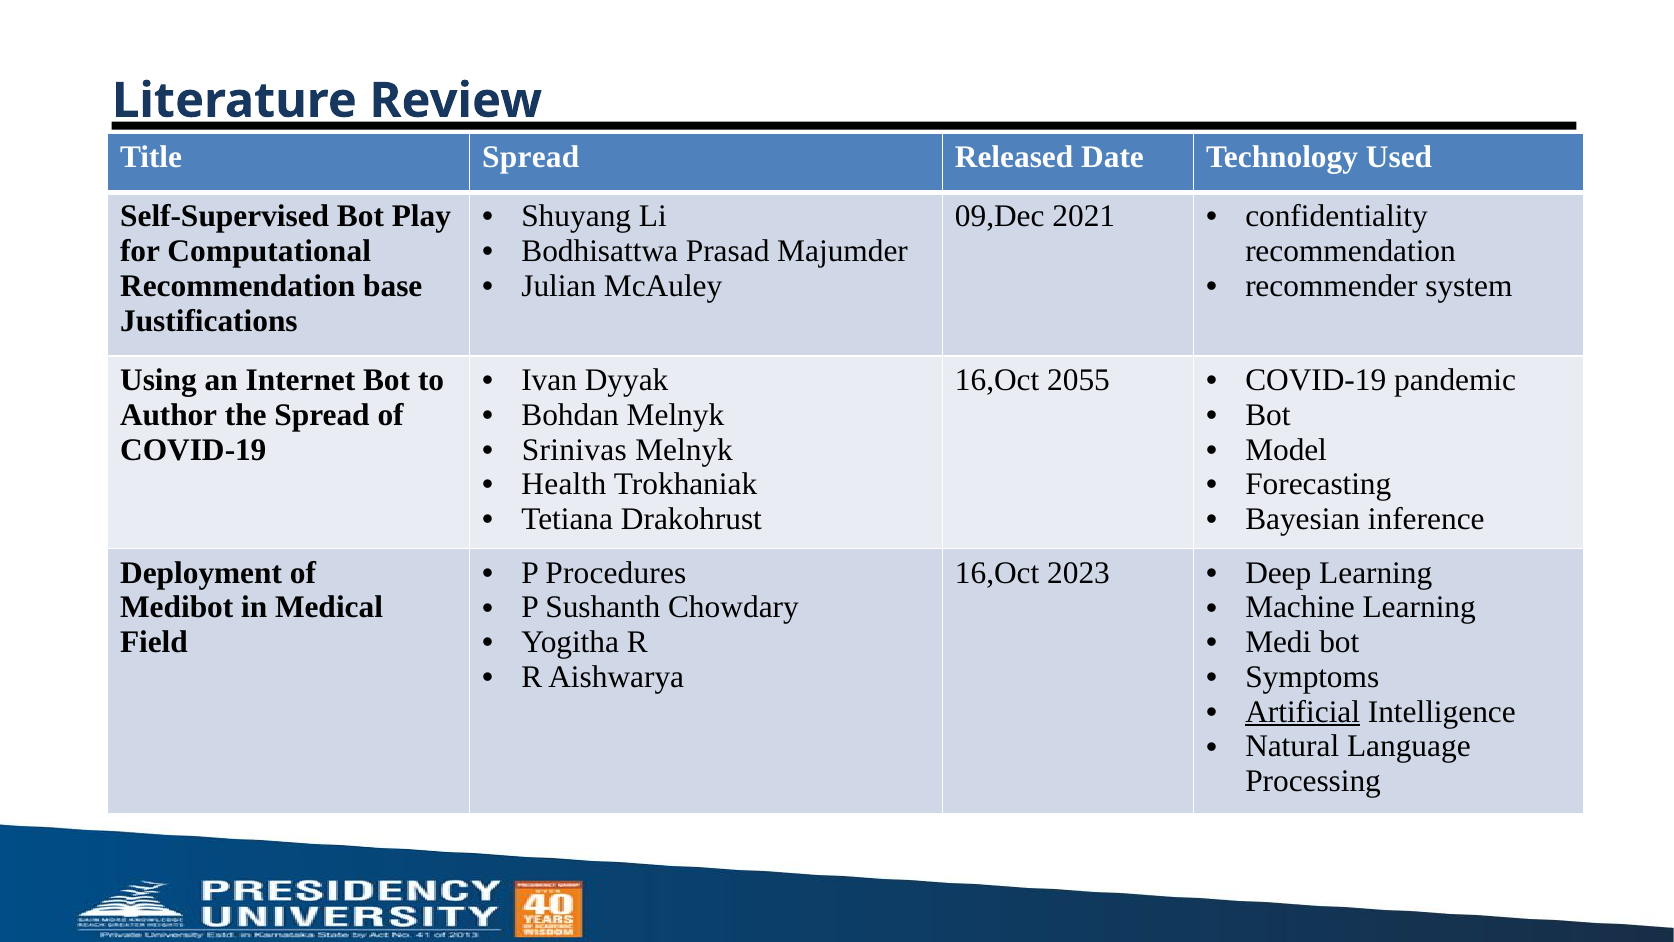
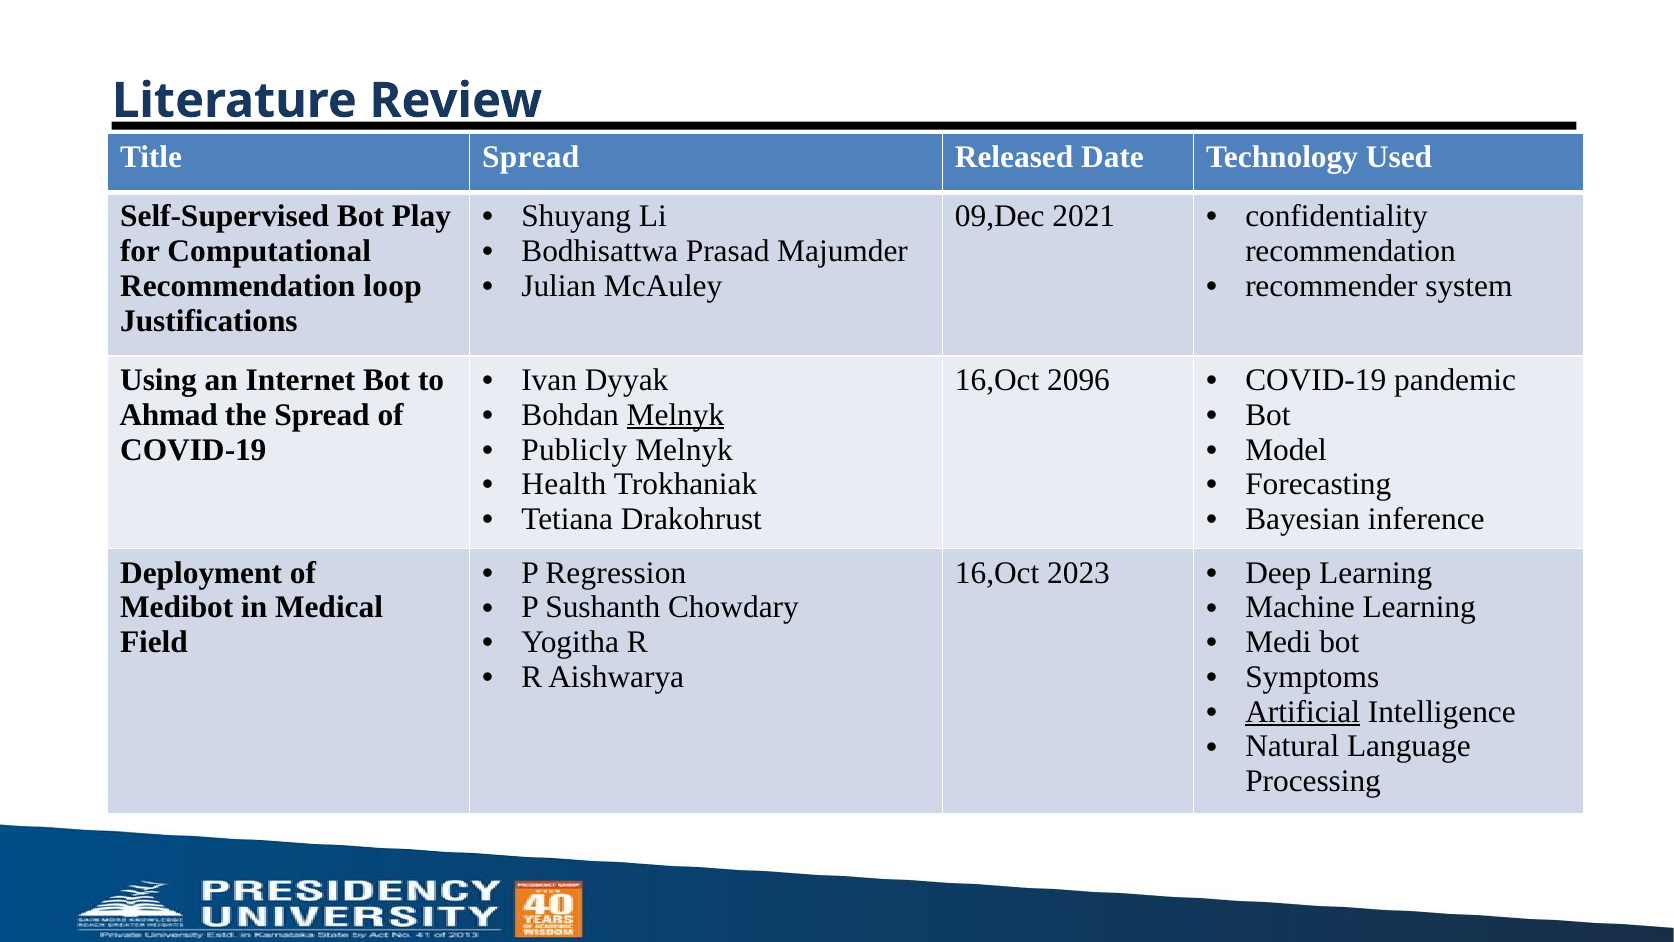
base: base -> loop (393, 286)
2055: 2055 -> 2096 (1079, 380)
Author: Author -> Ahmad (169, 415)
Melnyk underline: none -> present (675, 415)
Srinivas: Srinivas -> Publicly (574, 449)
Procedures: Procedures -> Regression (616, 572)
